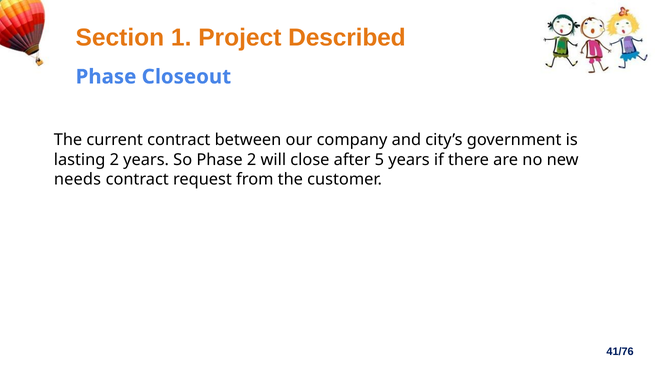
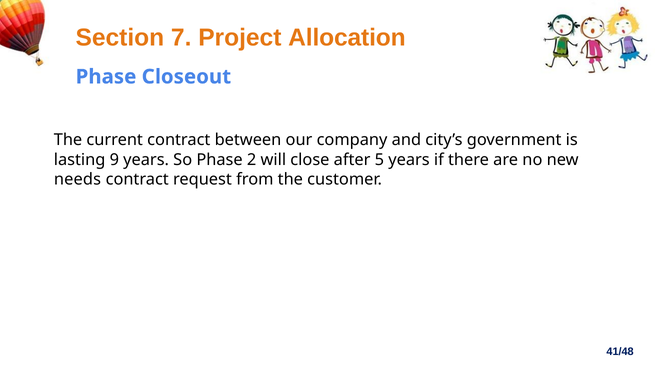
1: 1 -> 7 (181, 37)
Described: Described -> Allocation (347, 37)
lasting 2: 2 -> 9 (114, 160)
41/76: 41/76 -> 41/48 (620, 352)
